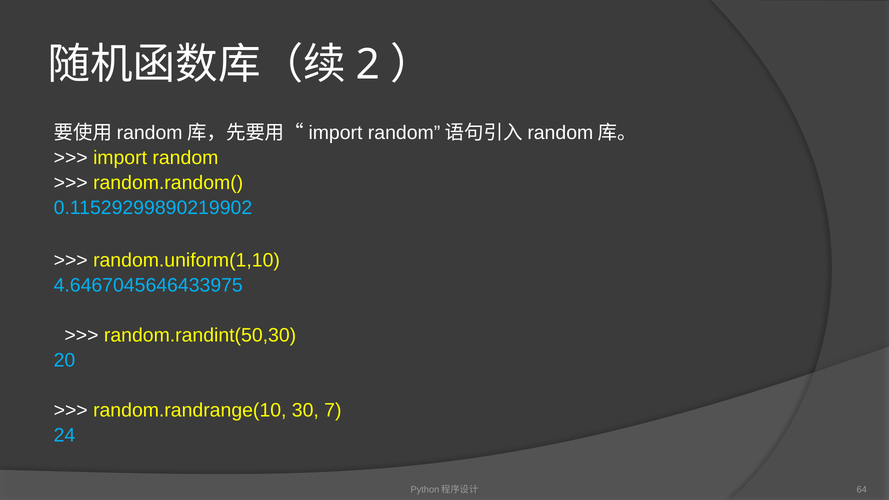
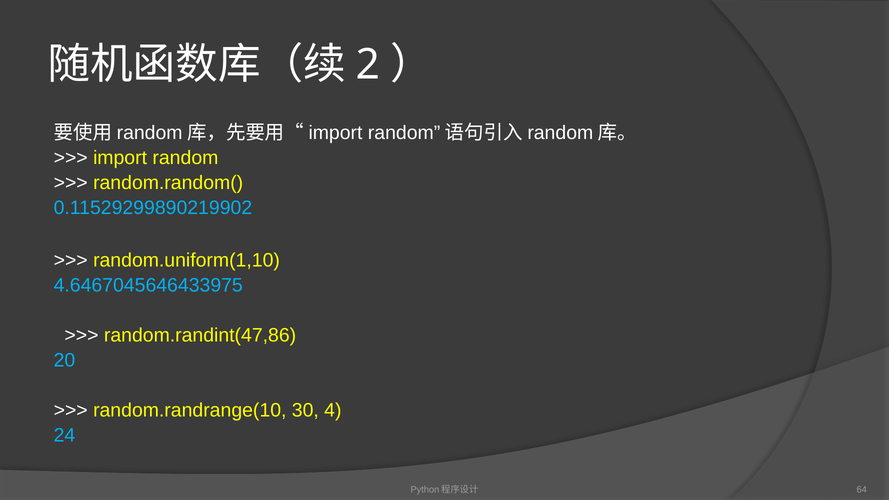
random.randint(50,30: random.randint(50,30 -> random.randint(47,86 (200, 335)
7: 7 -> 4 (333, 410)
